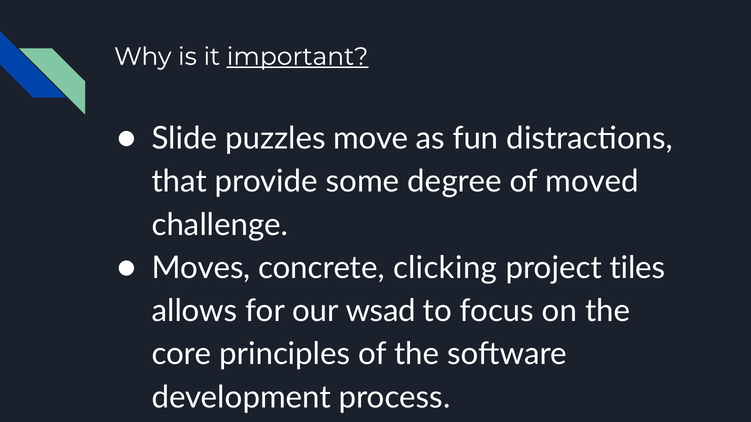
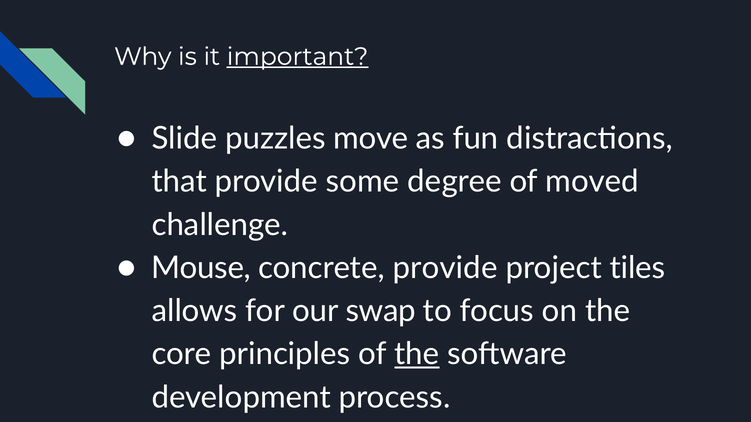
Moves: Moves -> Mouse (201, 268)
concrete clicking: clicking -> provide (445, 268)
wsad: wsad -> swap (381, 311)
the underline: none -> present (417, 355)
